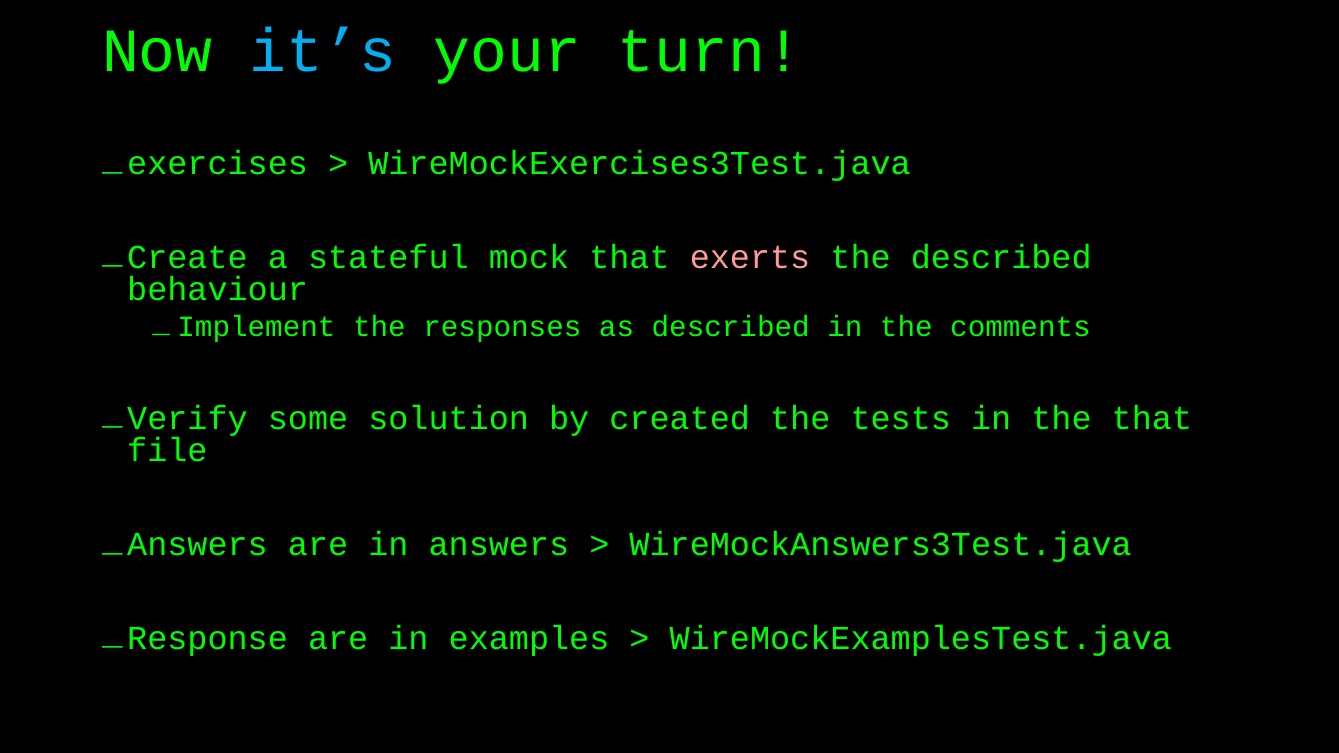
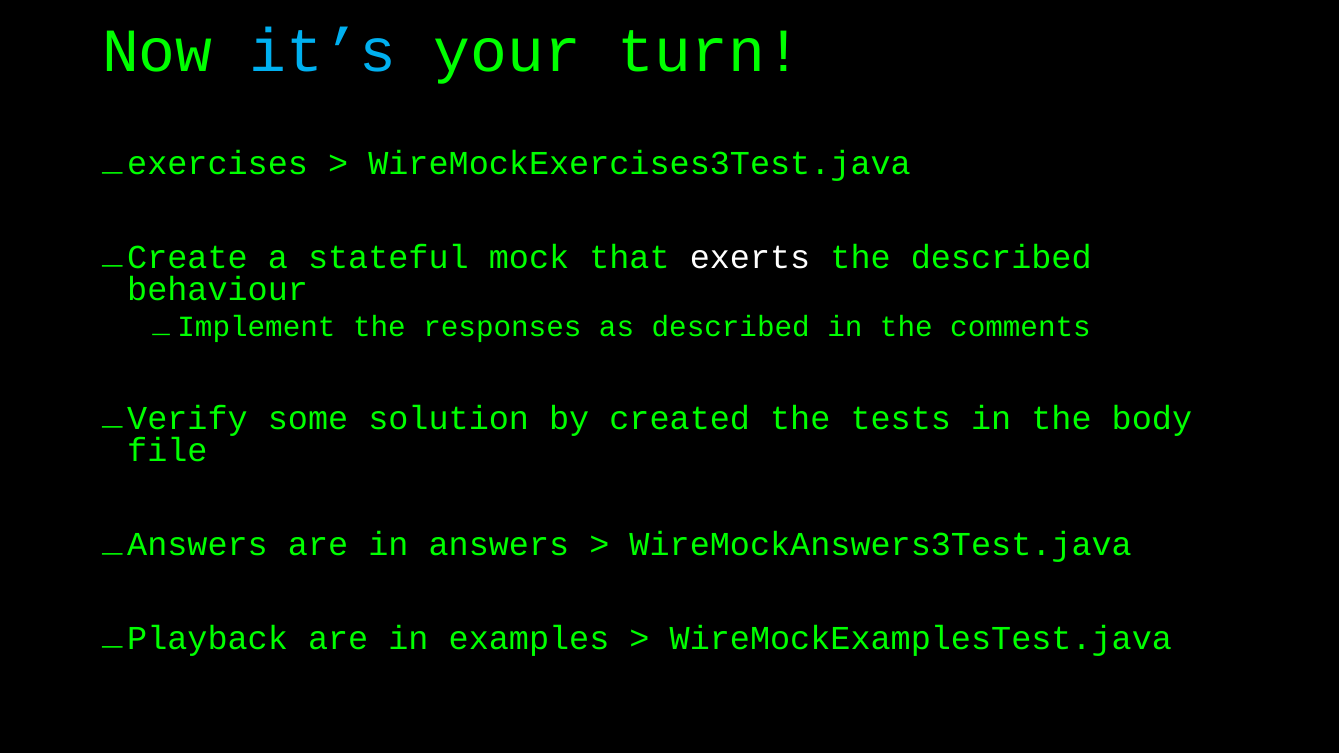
exerts colour: pink -> white (750, 257)
the that: that -> body (1152, 418)
Response: Response -> Playback (208, 638)
